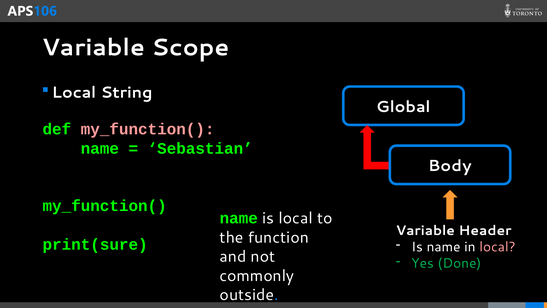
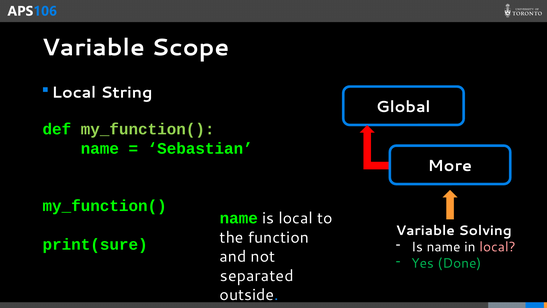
my_function( colour: pink -> light green (148, 129)
Body: Body -> More (450, 166)
Header: Header -> Solving (485, 230)
commonly: commonly -> separated (257, 276)
